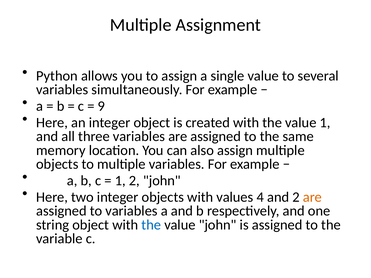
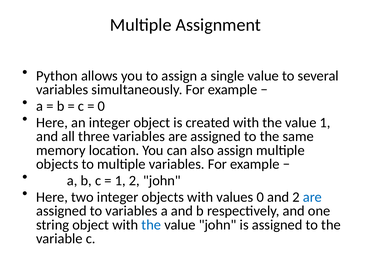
9: 9 -> 0 (101, 106)
values 4: 4 -> 0 (260, 197)
are colour: orange -> blue (312, 197)
